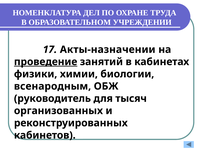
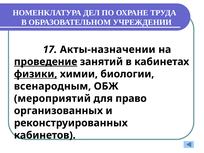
физики underline: none -> present (36, 74)
руководитель: руководитель -> мероприятий (52, 98)
тысяч: тысяч -> право (131, 98)
